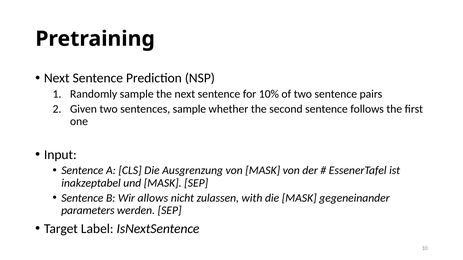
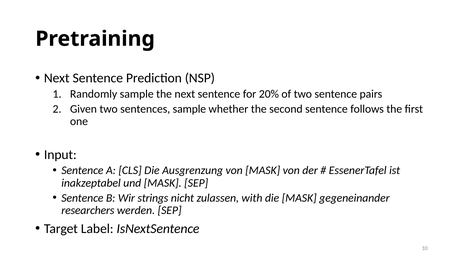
10%: 10% -> 20% (269, 94)
allows: allows -> strings (153, 198)
parameters: parameters -> researchers (88, 211)
